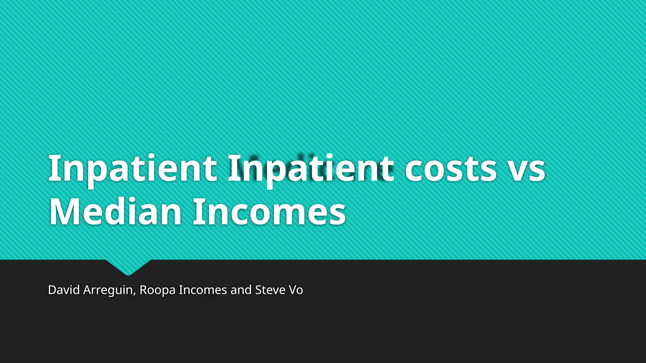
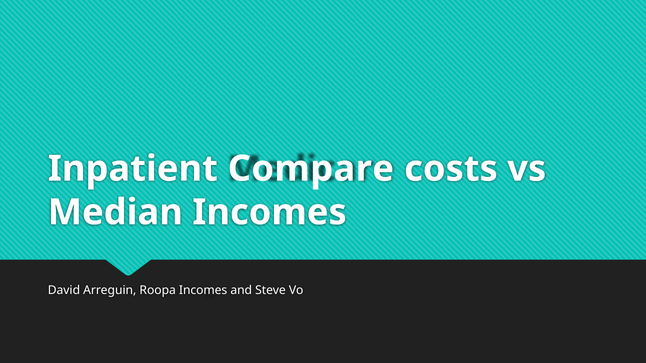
Inpatient Inpatient: Inpatient -> Compare (311, 169)
